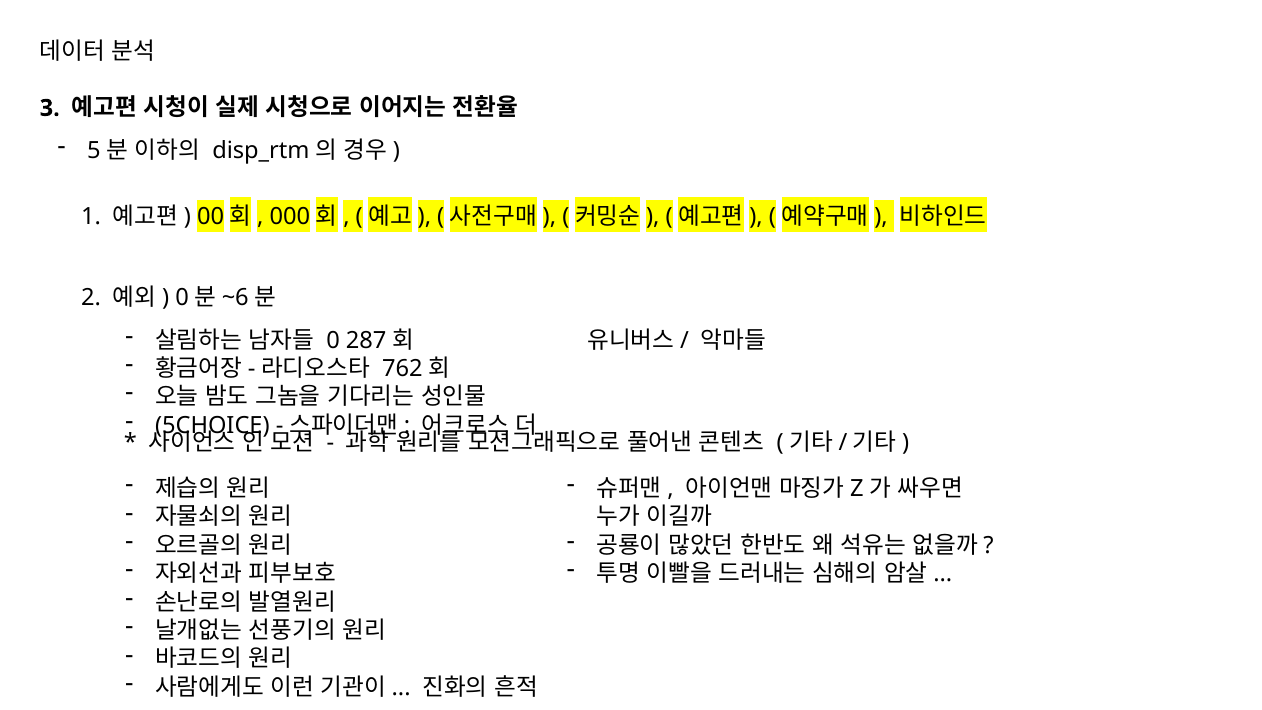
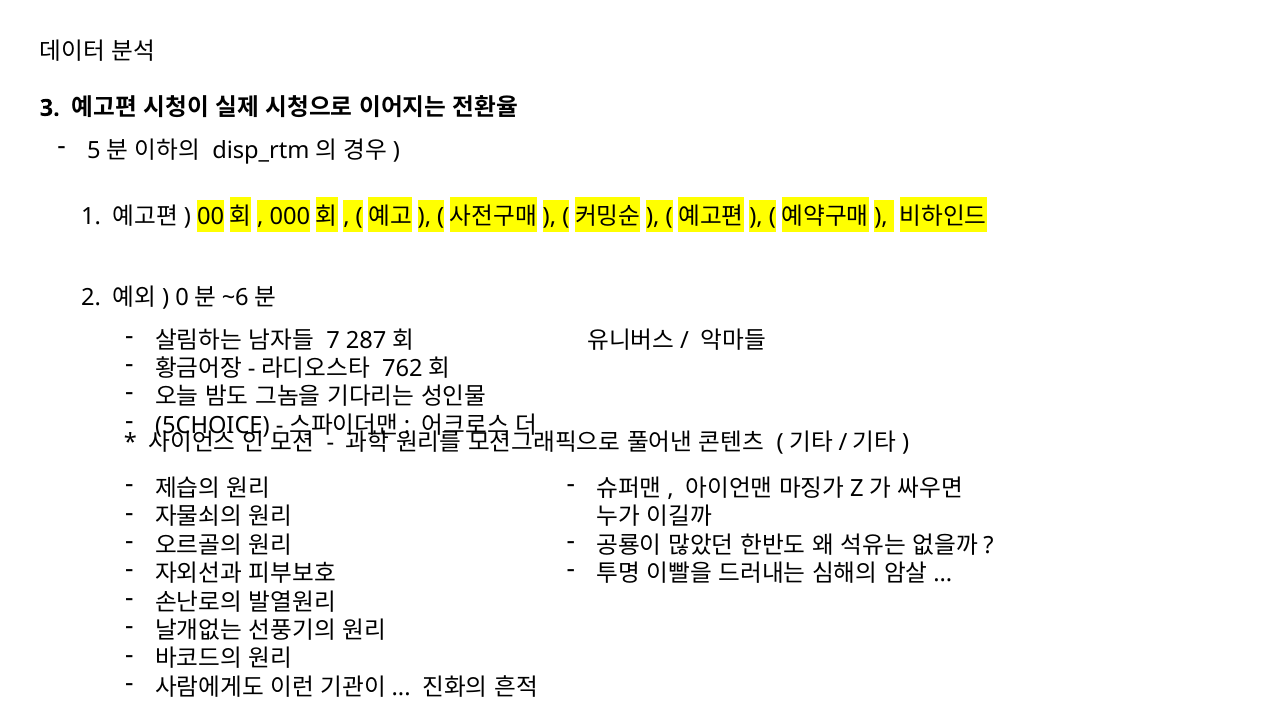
0: 0 -> 7 (333, 340)
